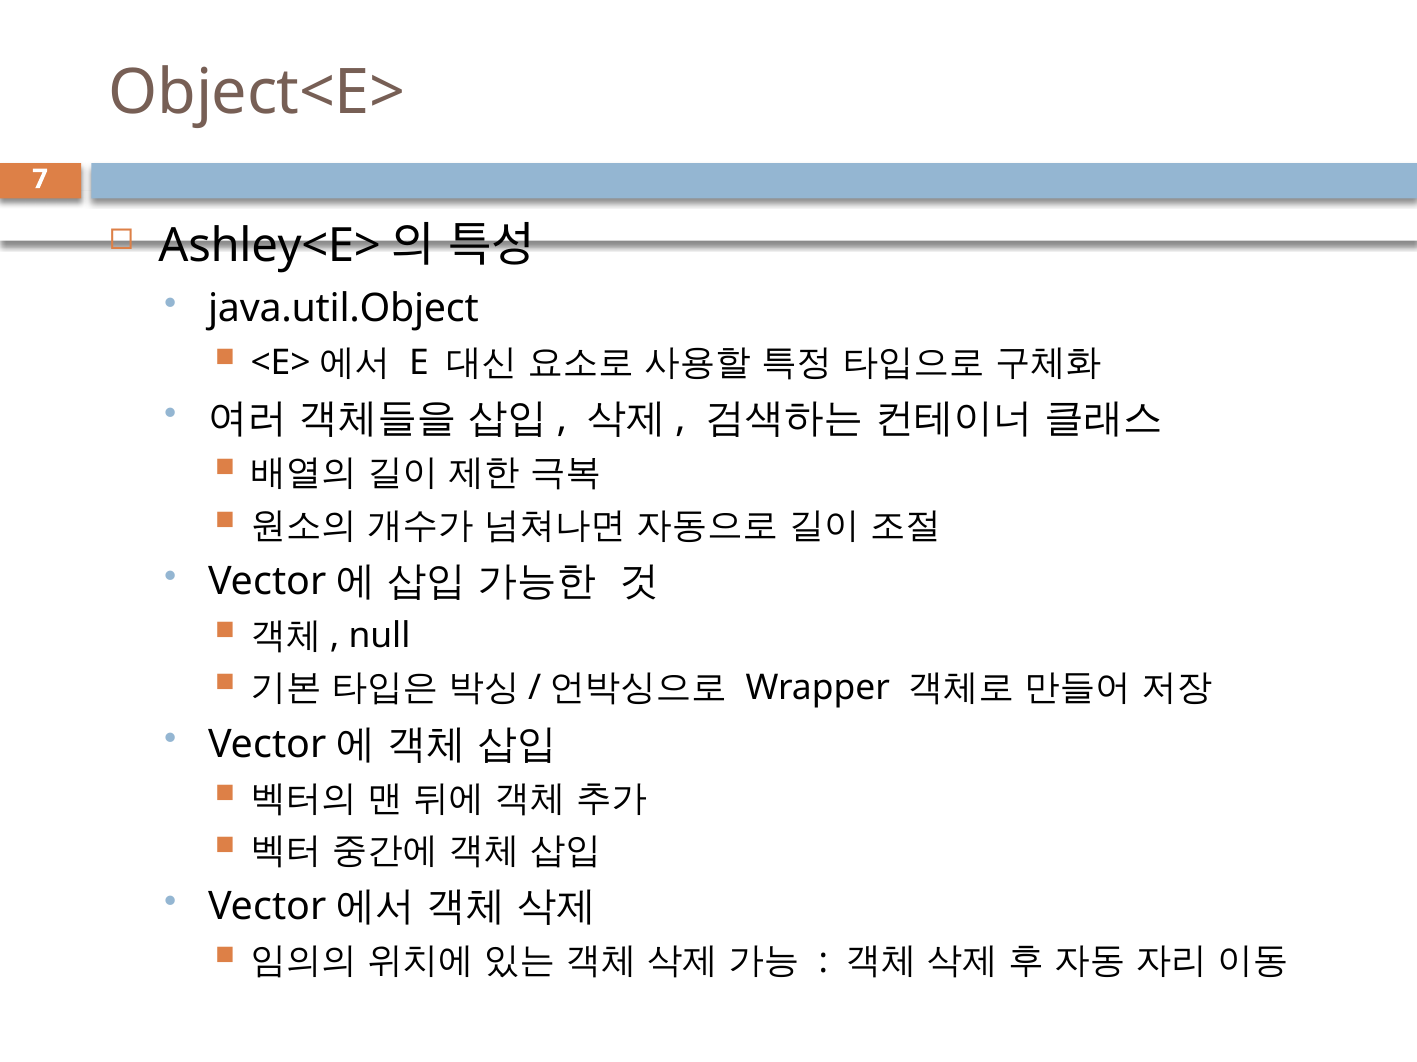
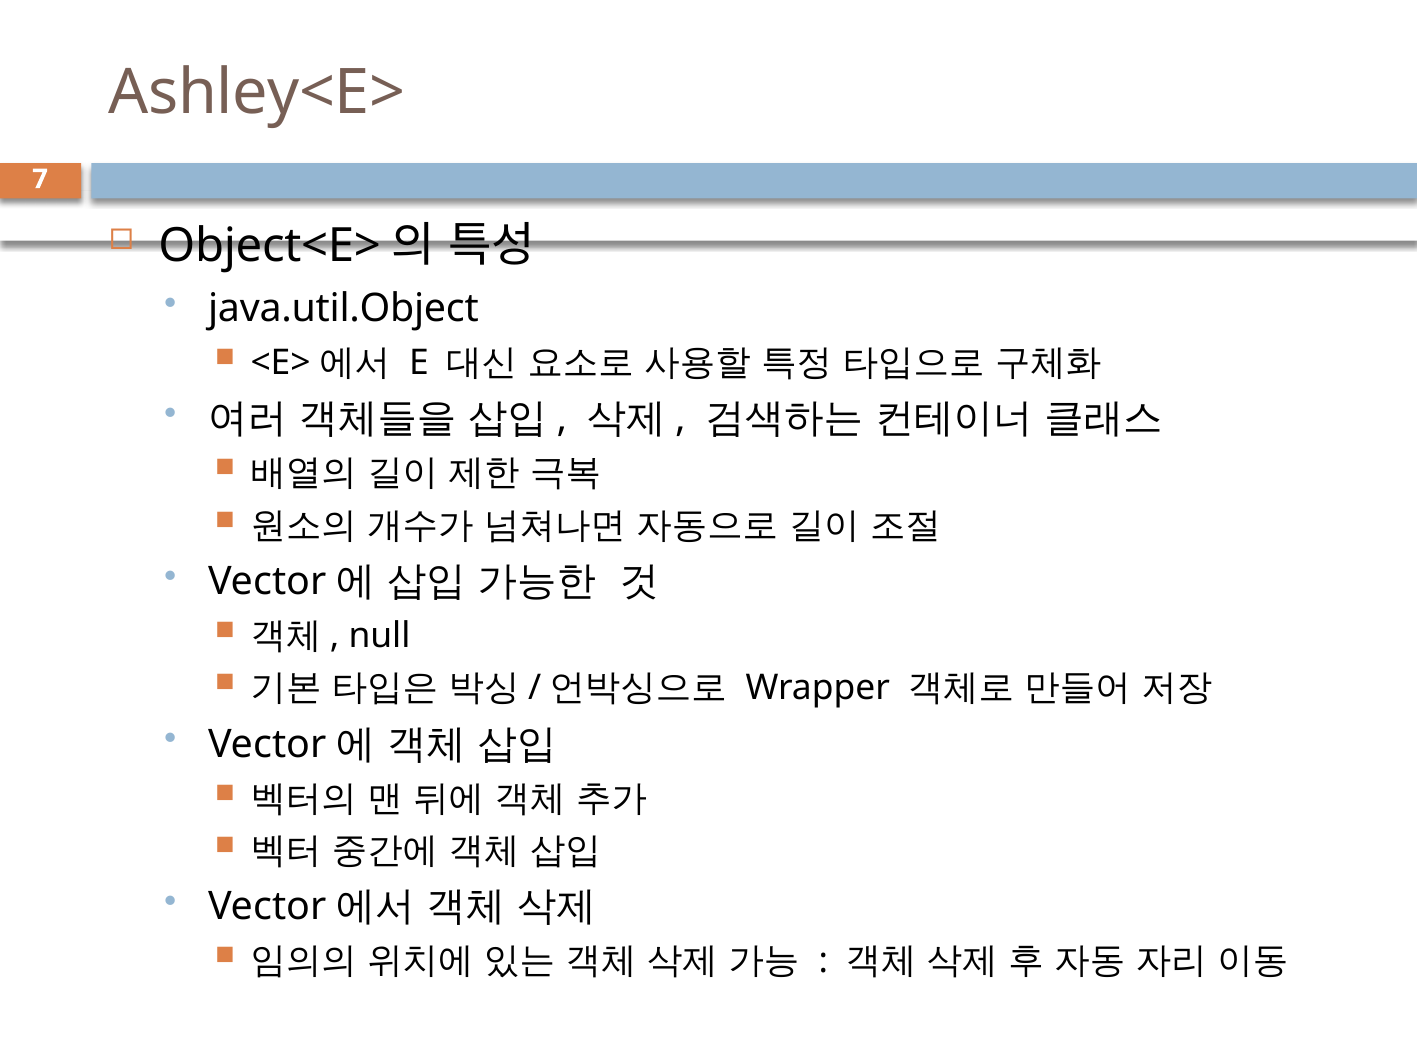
Object<E>: Object<E> -> Ashley<E> (257, 92)
Ashley<E>: Ashley<E> -> Object<E> (270, 246)
